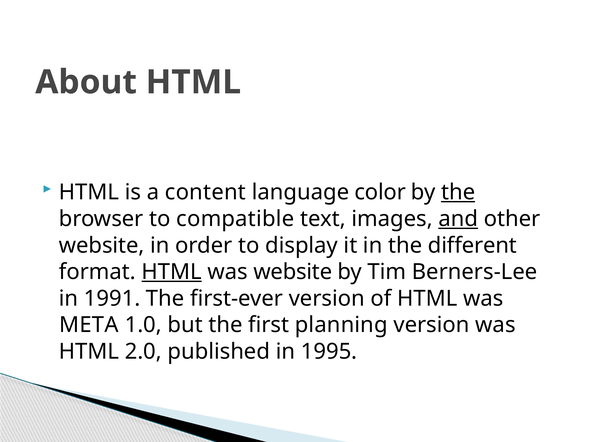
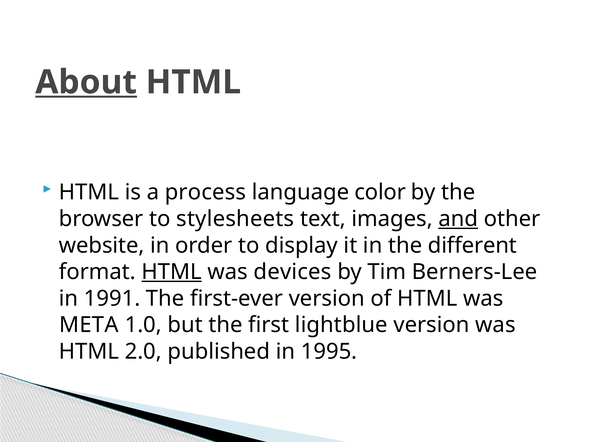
About underline: none -> present (86, 82)
content: content -> process (205, 192)
the underline: present -> none (458, 192)
compatible: compatible -> stylesheets (235, 219)
was website: website -> devices (293, 272)
planning: planning -> lightblue (341, 325)
